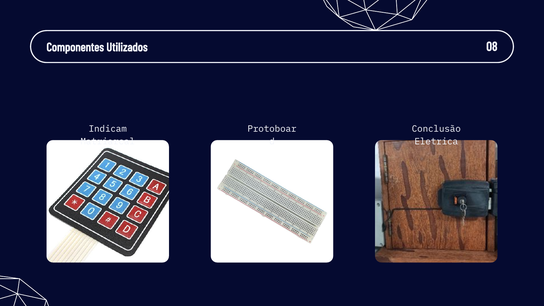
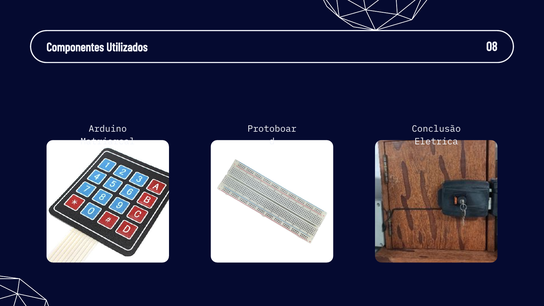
Indicam: Indicam -> Arduino (108, 129)
